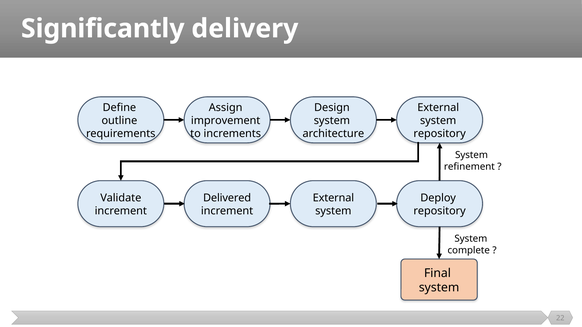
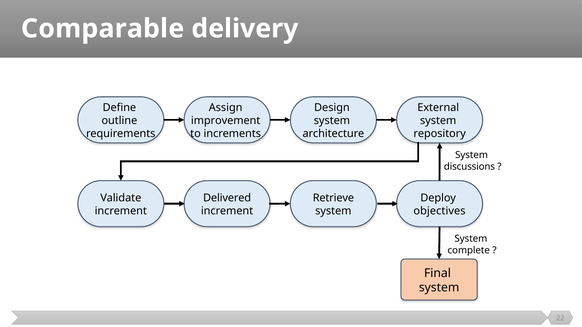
Significantly: Significantly -> Comparable (103, 29)
refinement: refinement -> discussions (469, 167)
External: External -> Retrieve (333, 198)
repository: repository -> objectives (439, 211)
